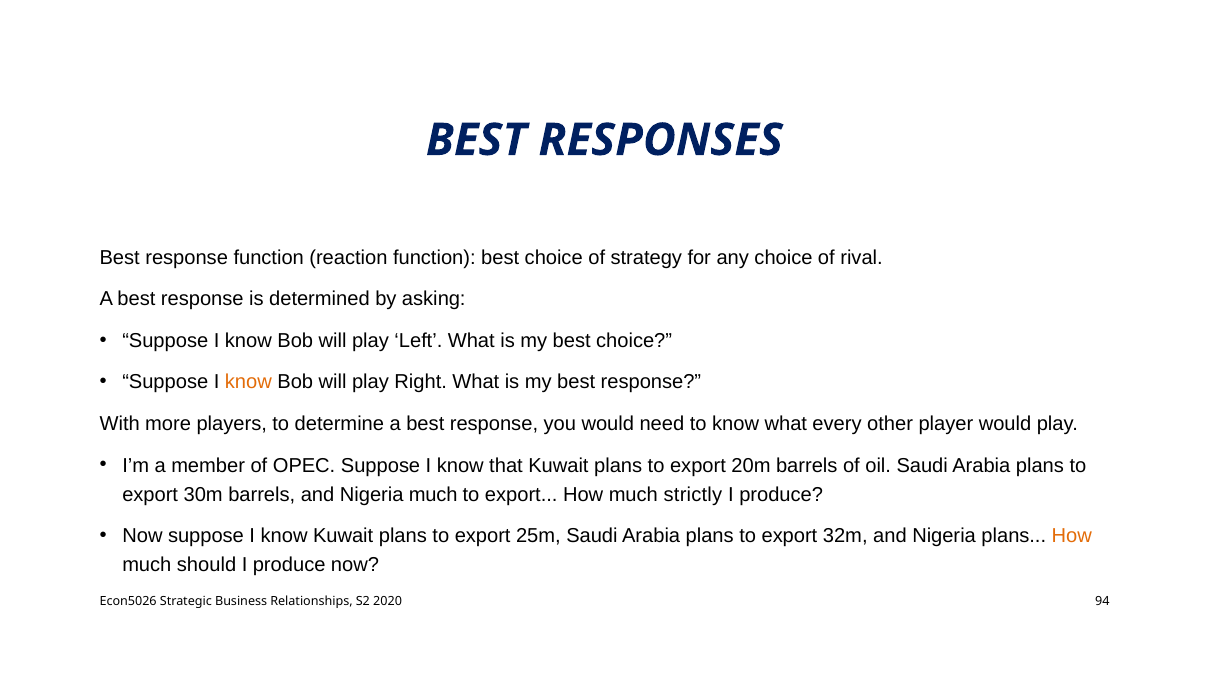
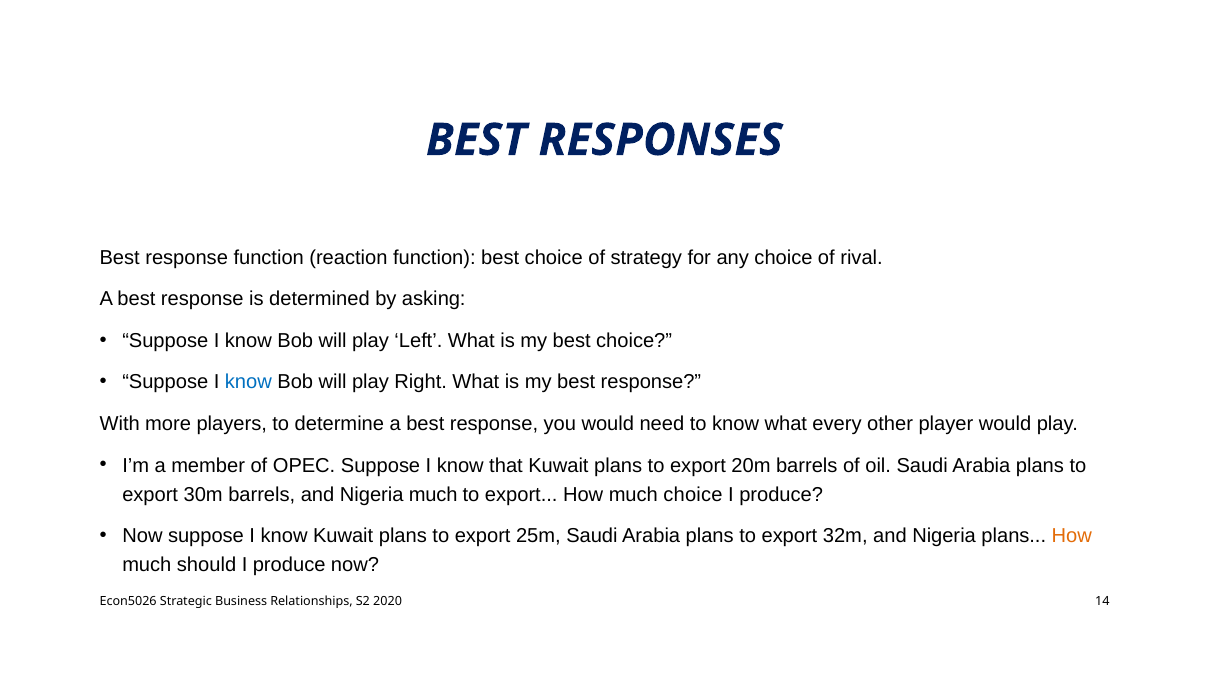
know colour: orange -> blue (248, 382)
much strictly: strictly -> choice (693, 494)
94: 94 -> 14 (1102, 601)
